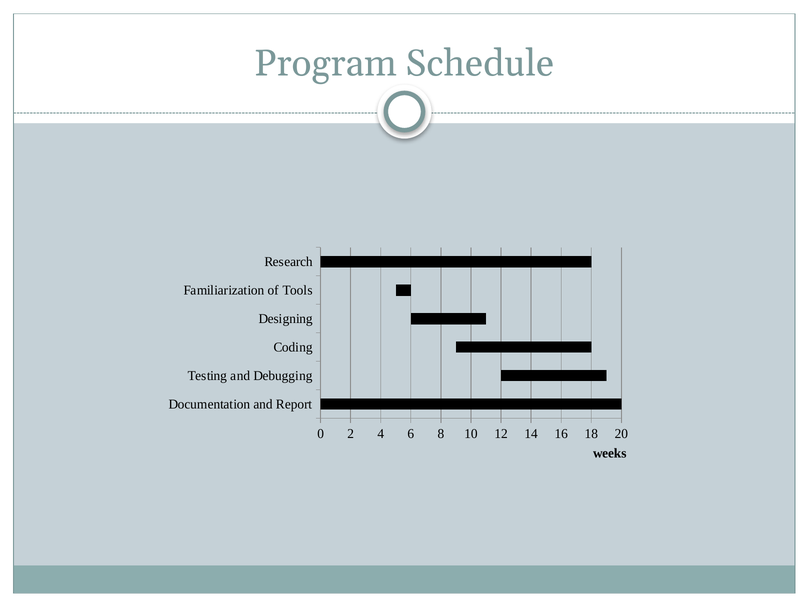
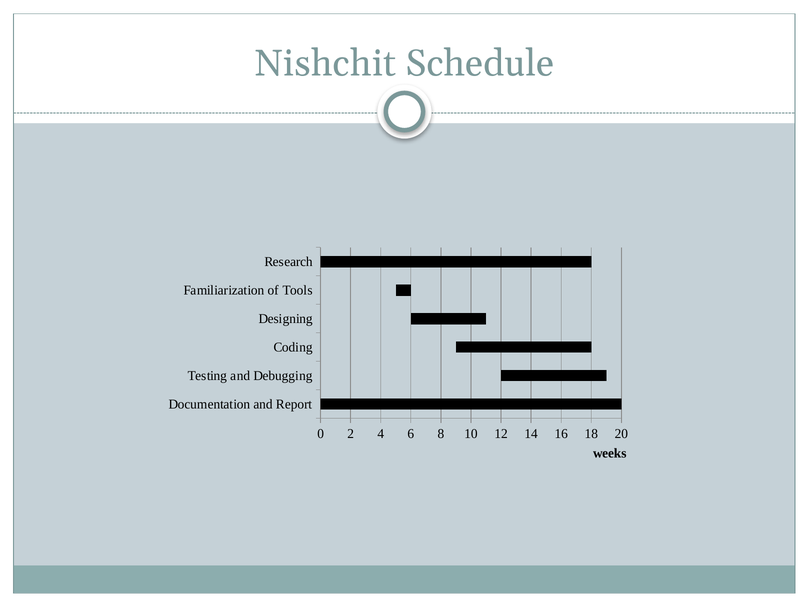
Program: Program -> Nishchit (325, 64)
